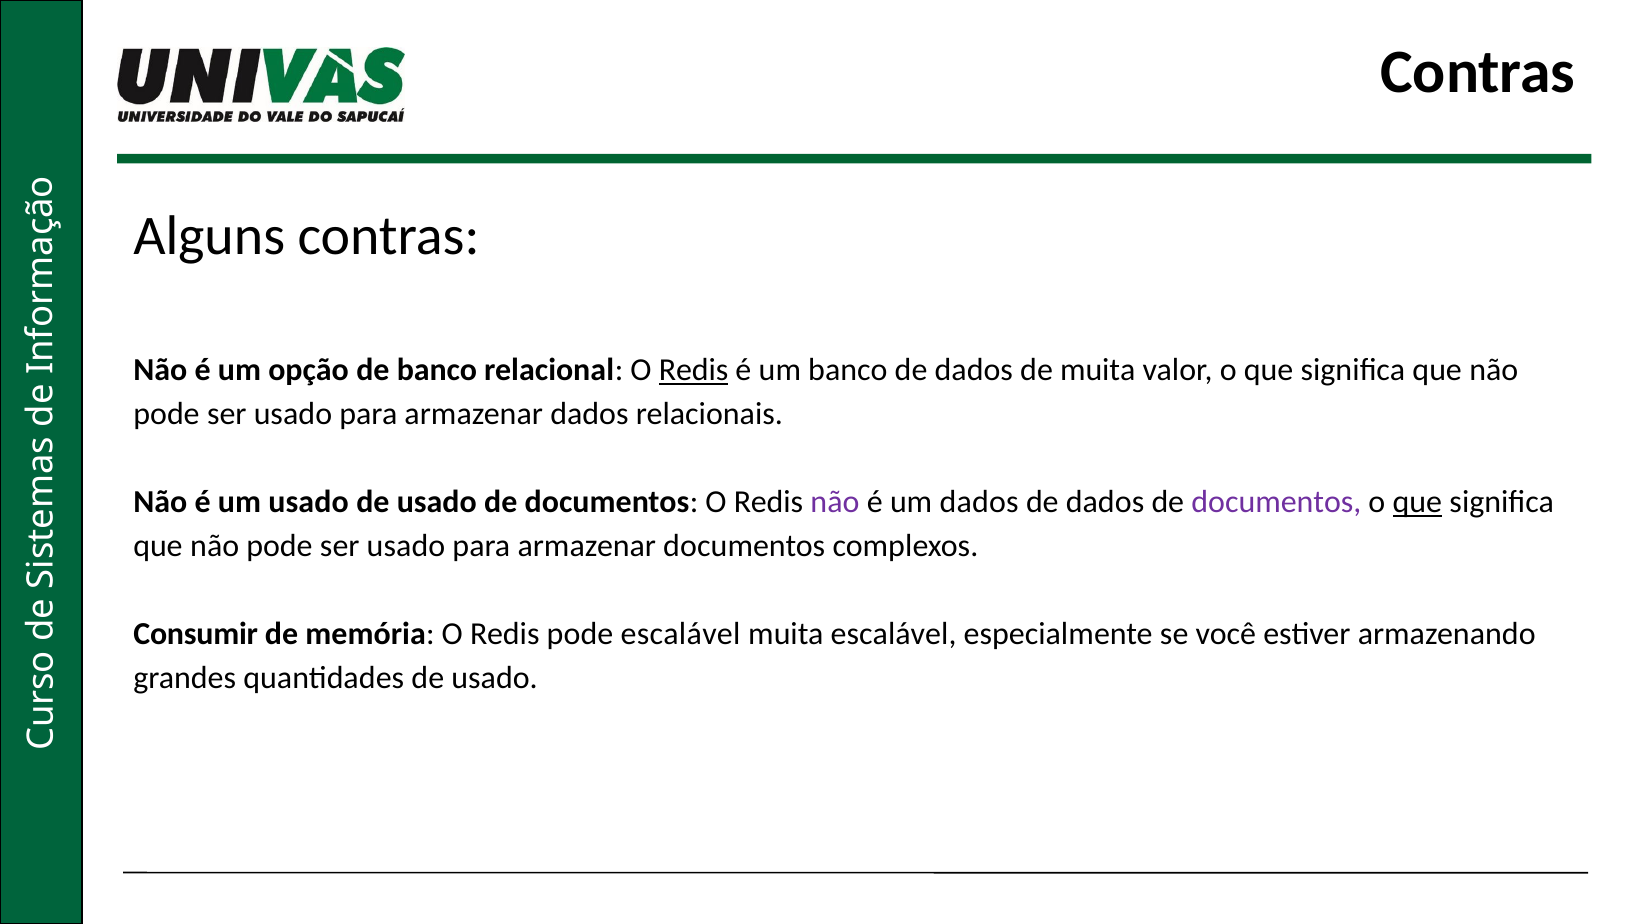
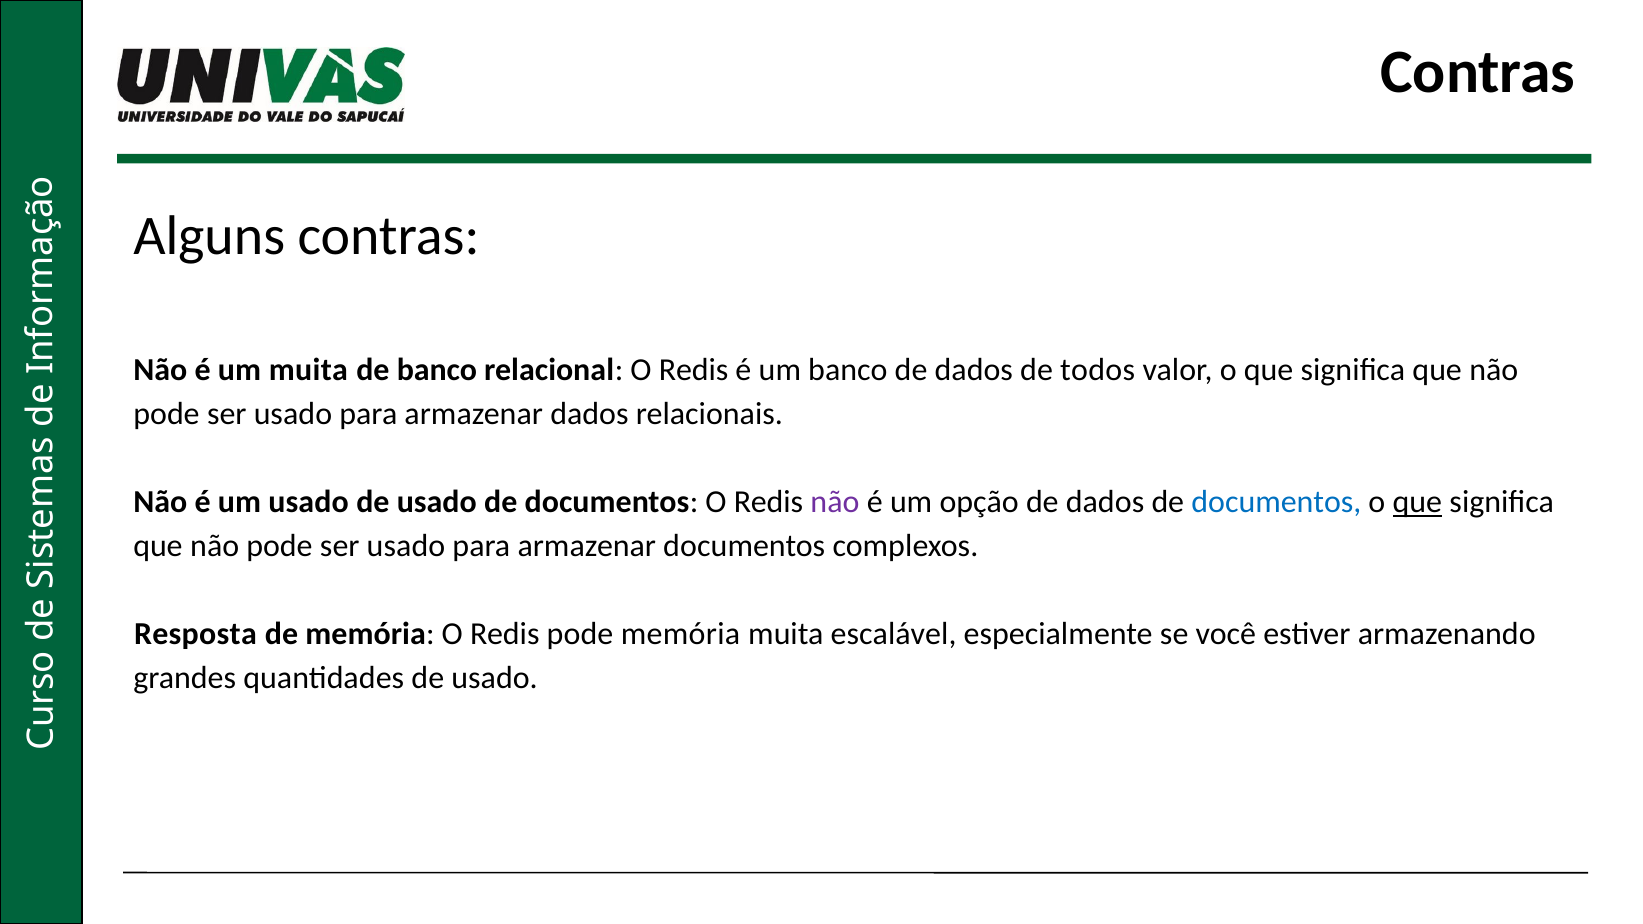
um opção: opção -> muita (308, 370)
Redis underline: present -> none (694, 370)
de muita: muita -> todos (1098, 370)
um dados: dados -> opção (979, 502)
documentos colour: purple -> blue (1276, 502)
Consumir: Consumir -> Resposta (195, 634)
pode escalável: escalável -> memória (681, 634)
